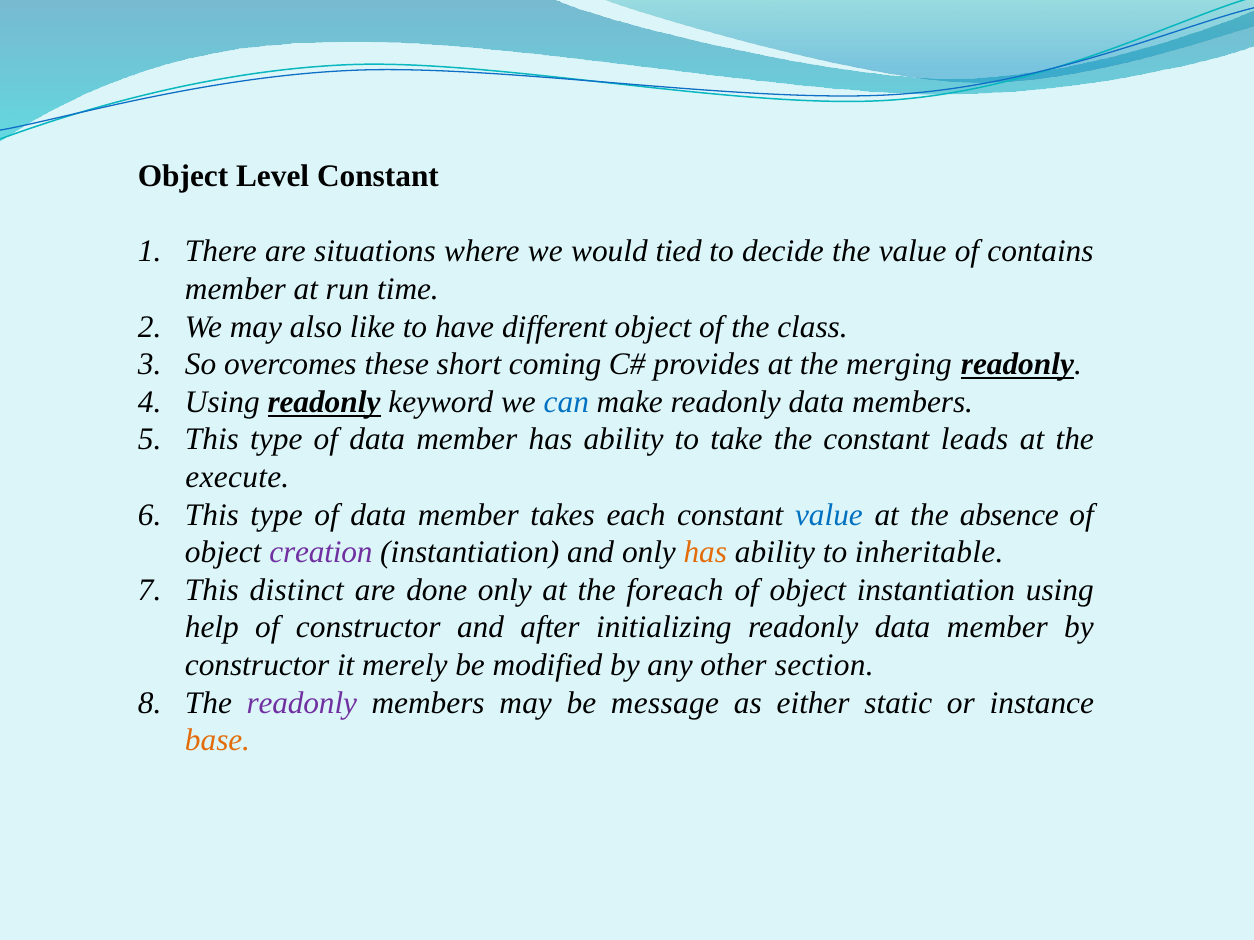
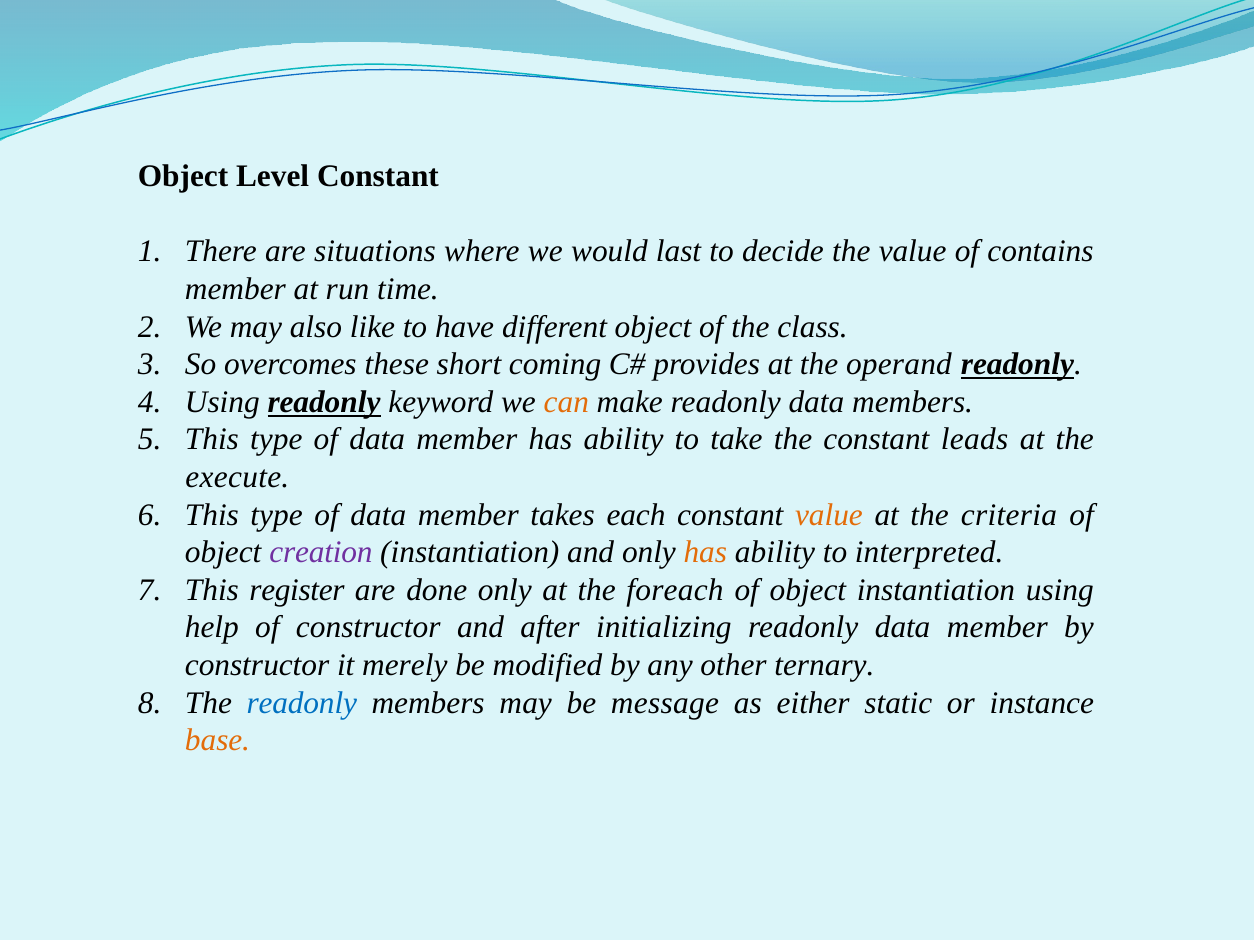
tied: tied -> last (679, 252)
merging: merging -> operand (899, 365)
can colour: blue -> orange (566, 402)
value colour: blue -> orange (829, 515)
absence: absence -> criteria (1009, 515)
inheritable: inheritable -> interpreted (929, 553)
distinct: distinct -> register (297, 590)
section: section -> ternary (824, 666)
readonly colour: purple -> blue (302, 703)
